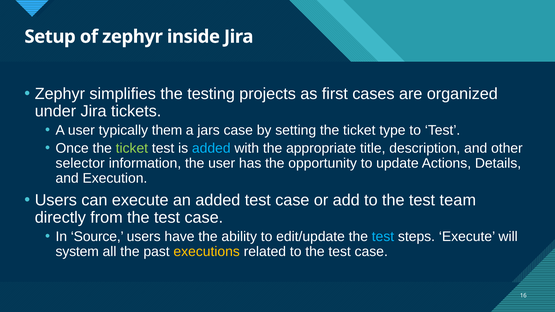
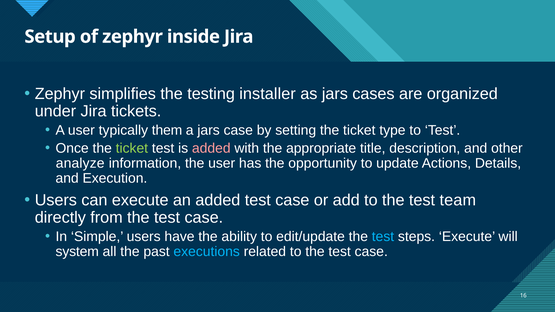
projects: projects -> installer (268, 94)
as first: first -> jars (335, 94)
added colour: light blue -> pink (211, 148)
selector: selector -> analyze (80, 163)
Source: Source -> Simple (97, 237)
executions colour: yellow -> light blue (207, 252)
